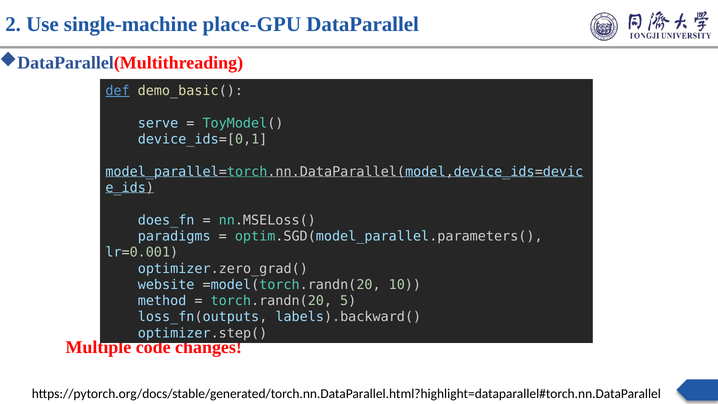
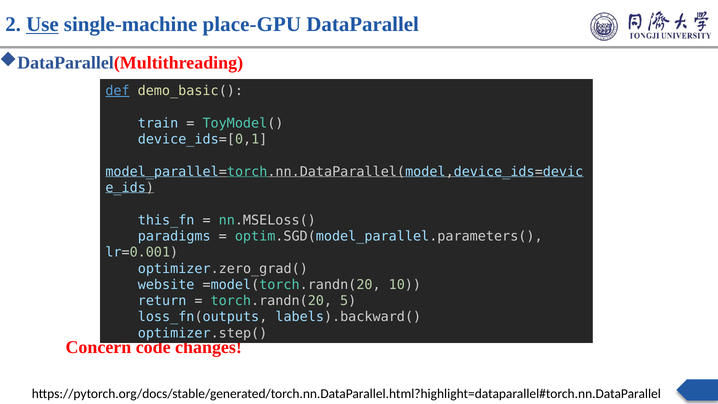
Use underline: none -> present (42, 25)
serve: serve -> train (158, 123)
does_fn: does_fn -> this_fn (166, 220)
method: method -> return (162, 301)
Multiple: Multiple -> Concern (98, 347)
